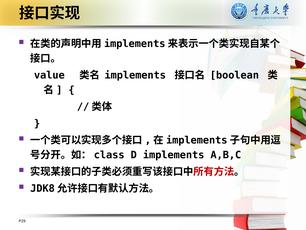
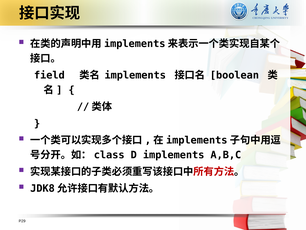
value: value -> field (49, 75)
